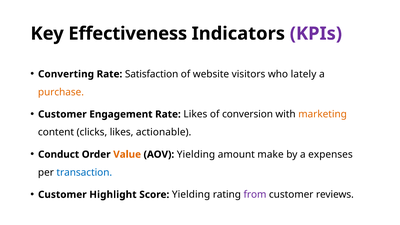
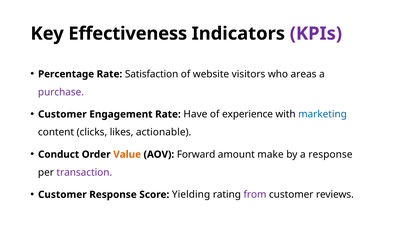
Converting: Converting -> Percentage (66, 74)
lately: lately -> areas (304, 74)
purchase colour: orange -> purple (61, 92)
Rate Likes: Likes -> Have (195, 114)
conversion: conversion -> experience (248, 114)
marketing colour: orange -> blue (323, 114)
AOV Yielding: Yielding -> Forward (196, 154)
a expenses: expenses -> response (330, 154)
transaction colour: blue -> purple (84, 172)
Customer Highlight: Highlight -> Response (113, 195)
